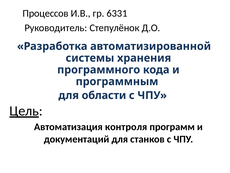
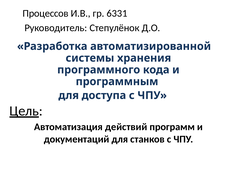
области: области -> доступа (104, 95)
контроля: контроля -> действий (126, 127)
